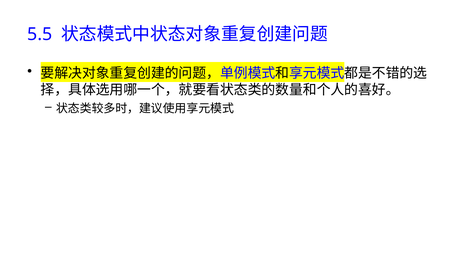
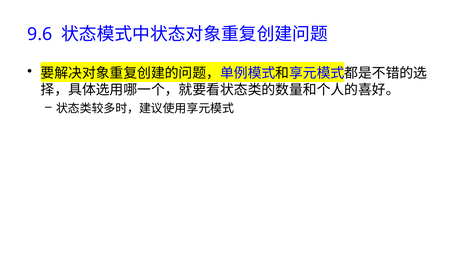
5.5: 5.5 -> 9.6 (40, 34)
